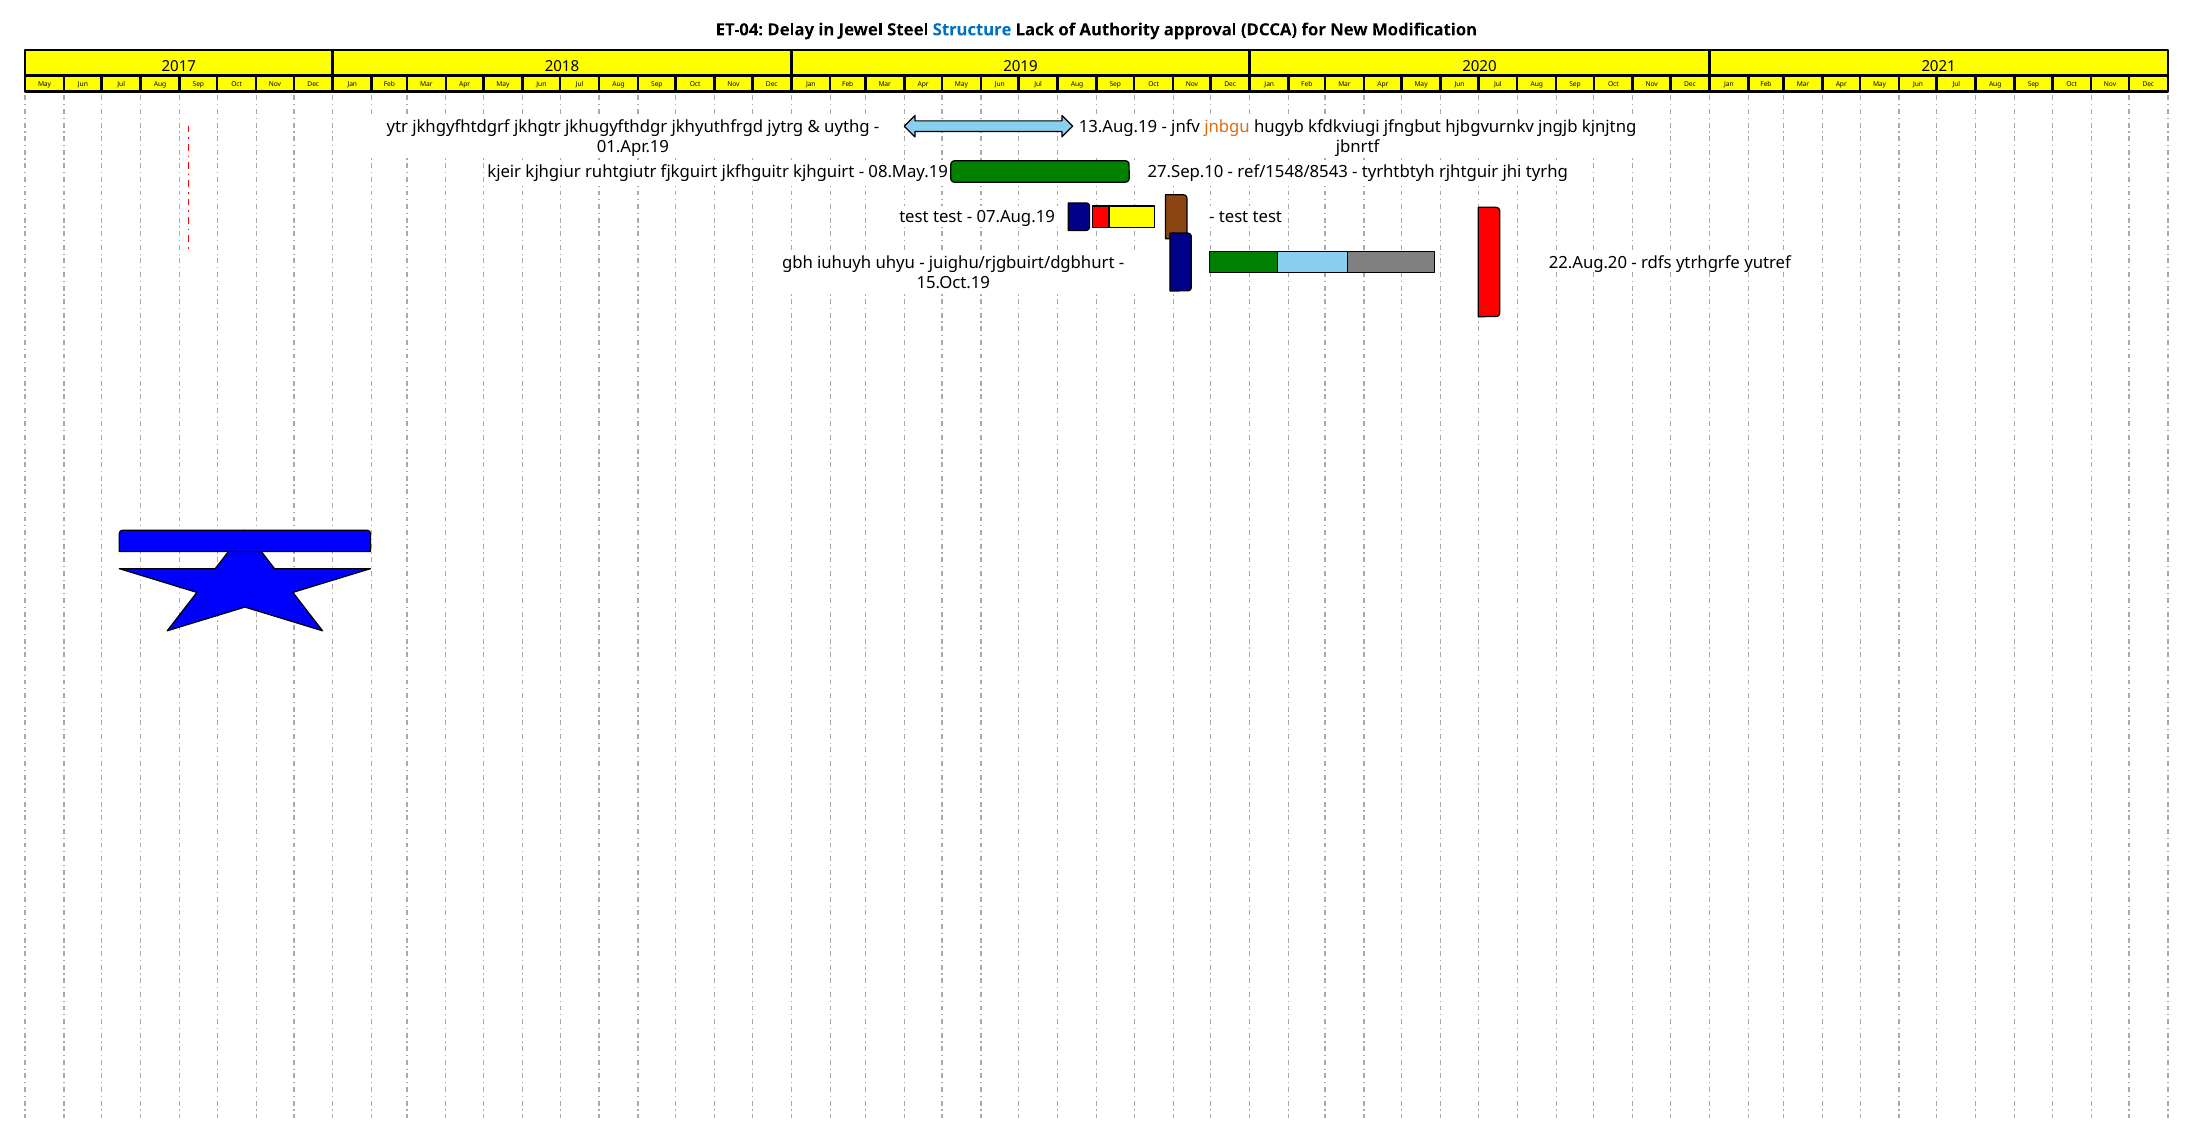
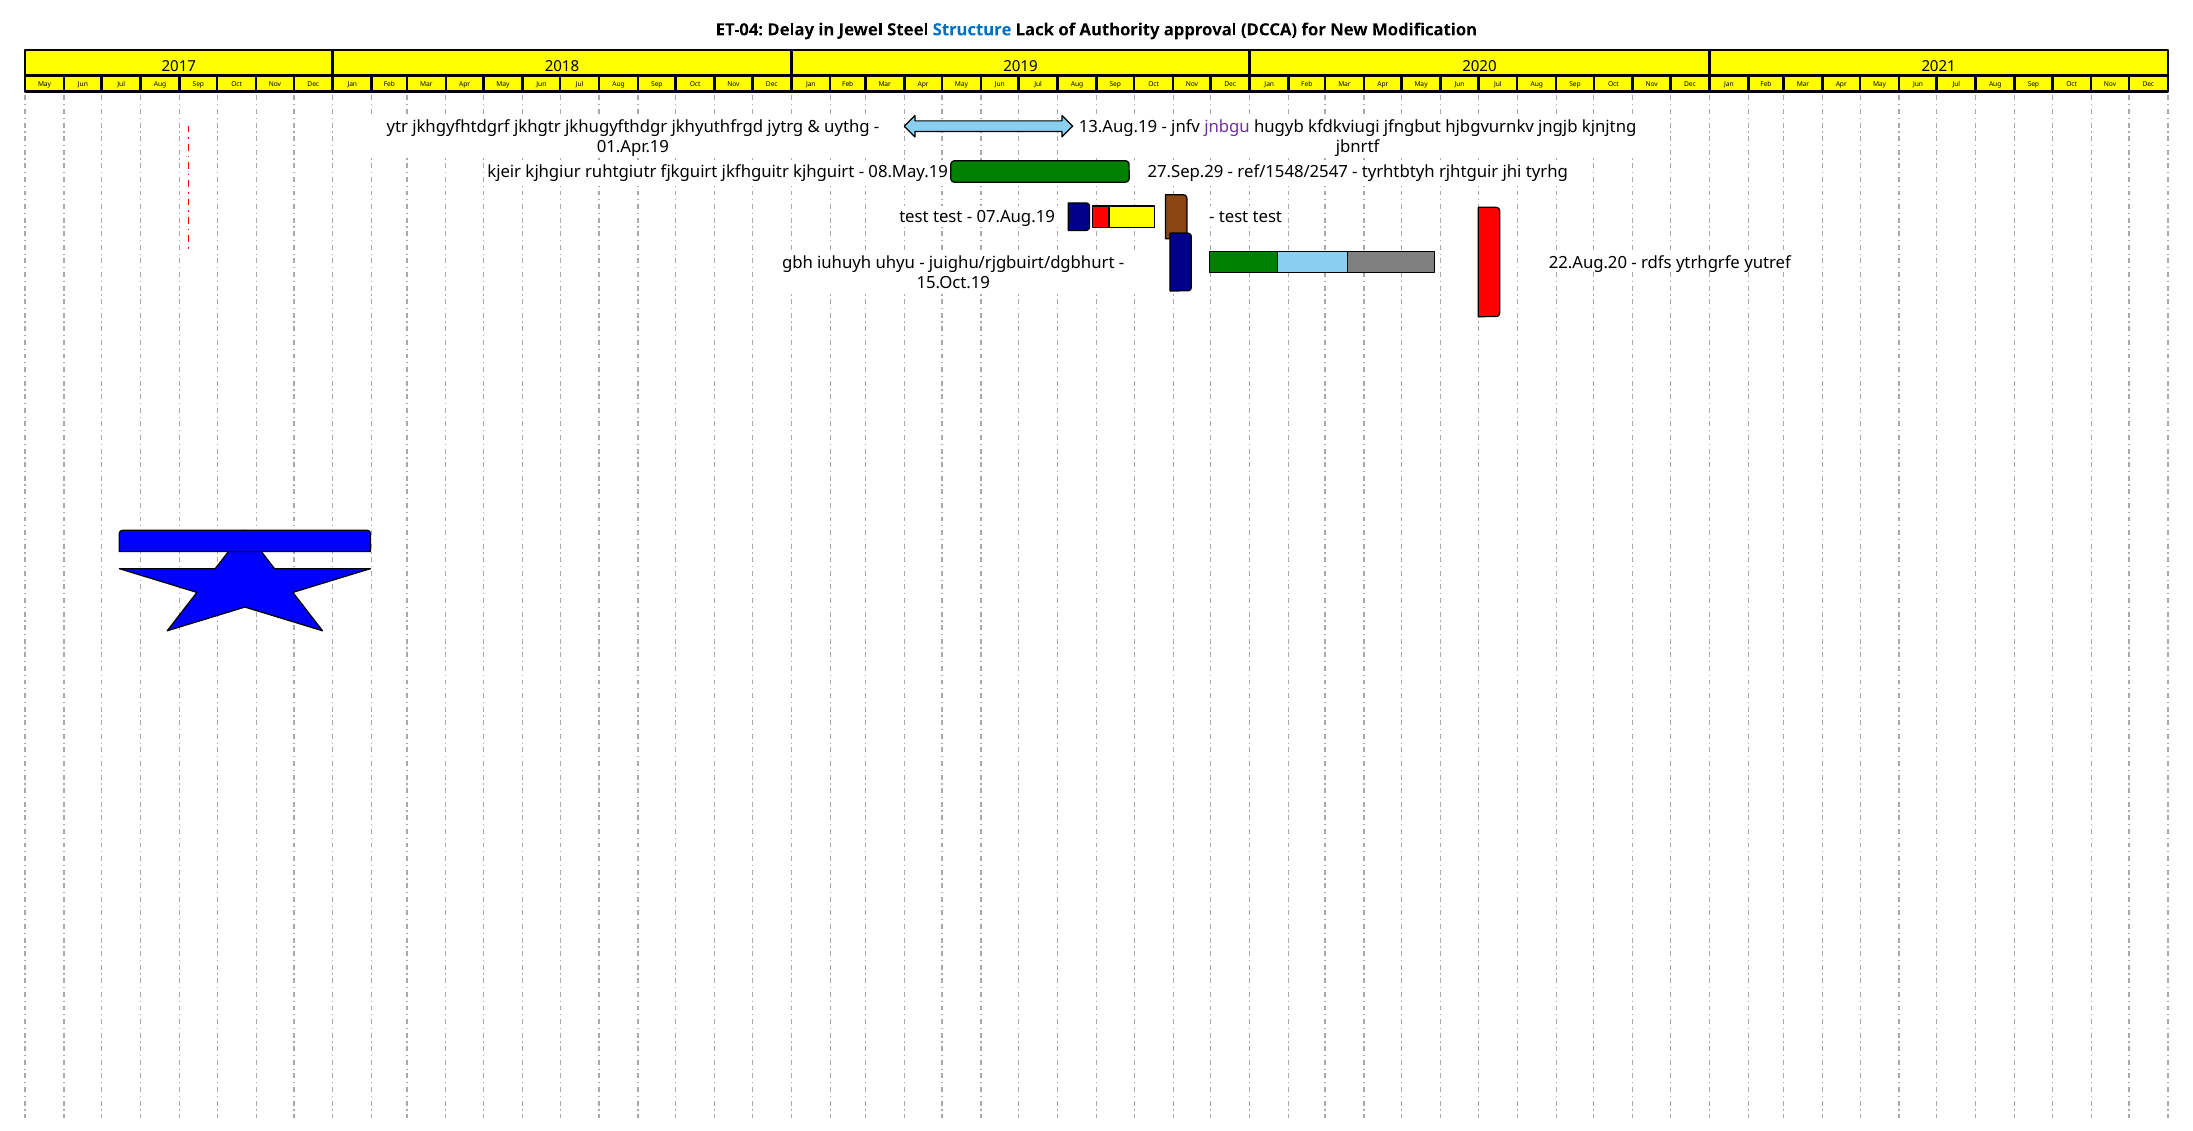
jnbgu colour: orange -> purple (1227, 127)
27.Sep.10: 27.Sep.10 -> 27.Sep.29 (1186, 172)
ref/1548/8543: ref/1548/8543 -> ref/1548/2547 (1293, 172)
